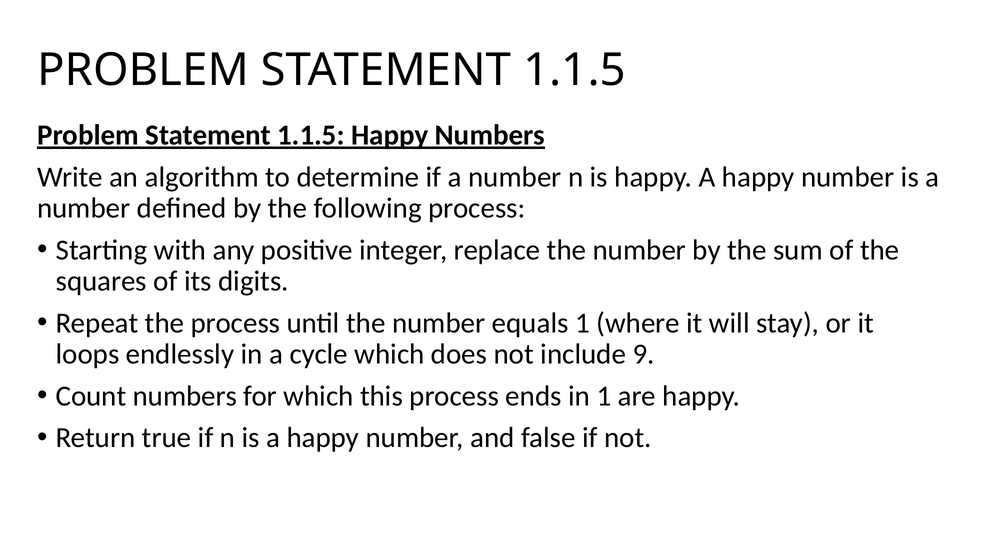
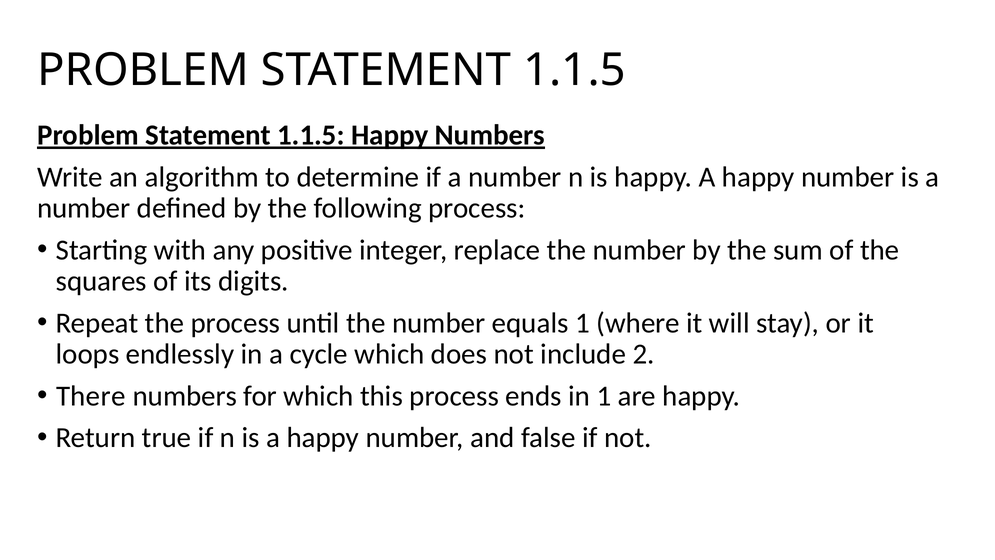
9: 9 -> 2 (644, 354)
Count: Count -> There (91, 396)
